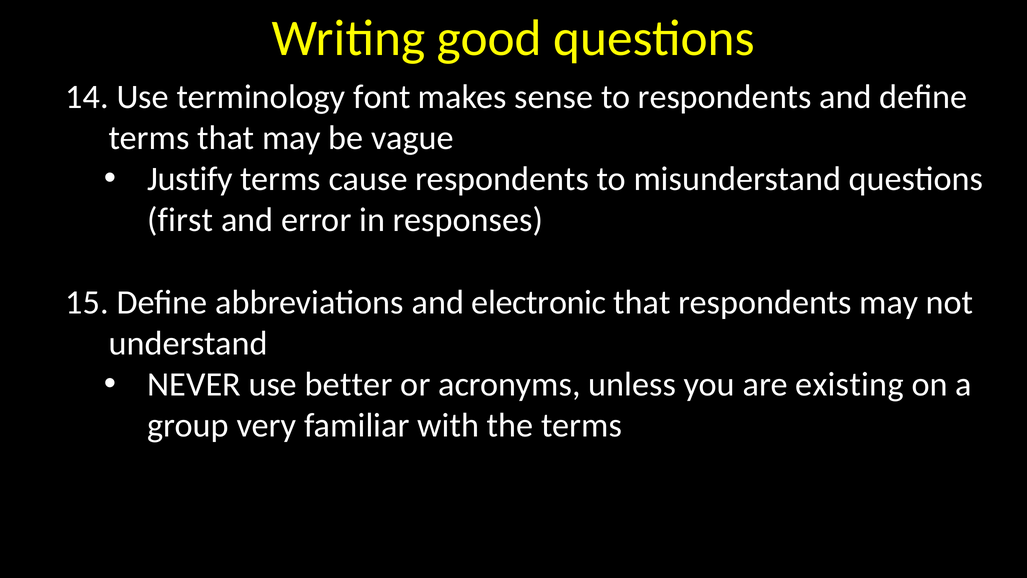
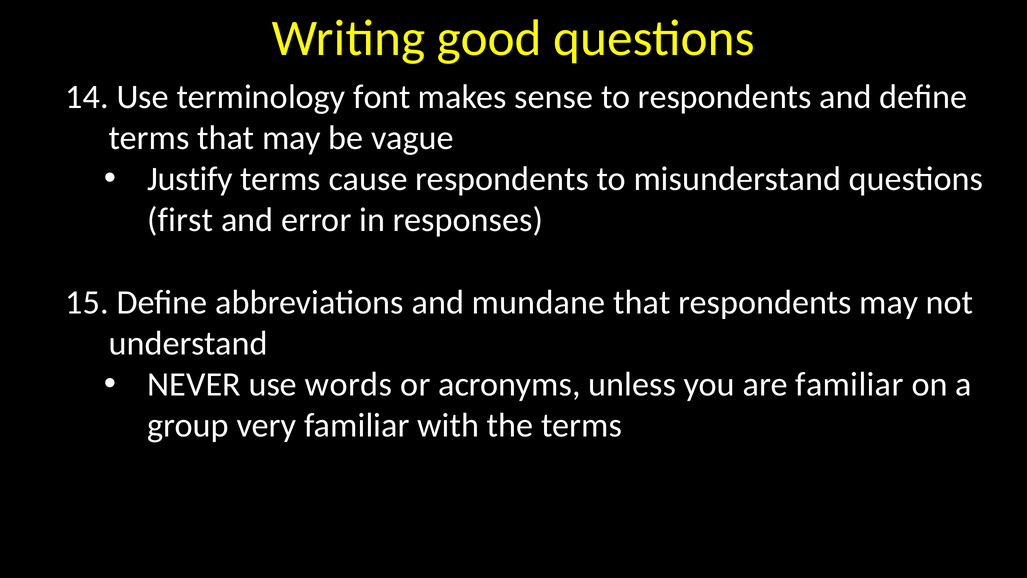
electronic: electronic -> mundane (539, 302)
better: better -> words (349, 384)
are existing: existing -> familiar (849, 384)
